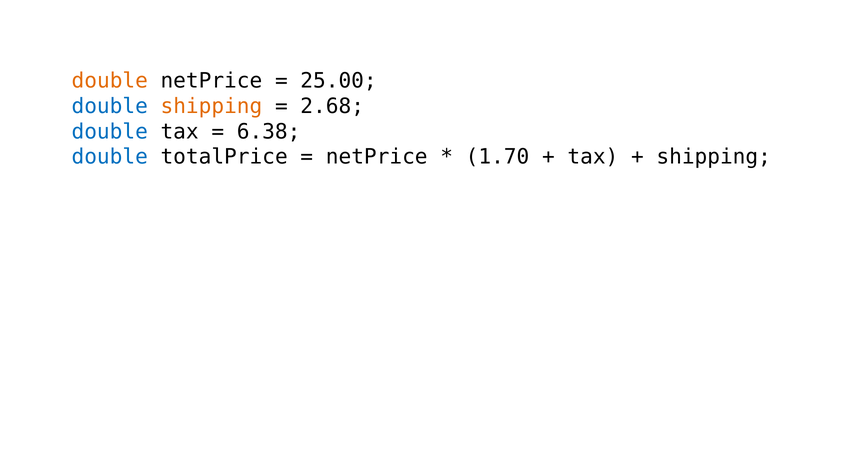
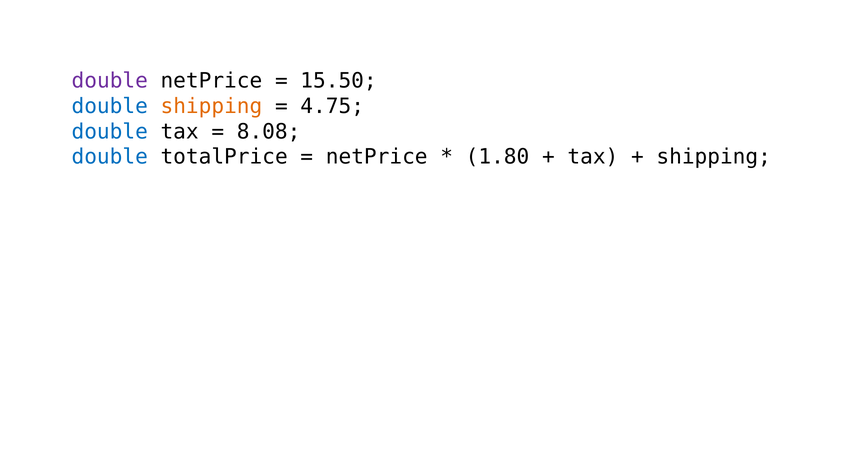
double colour: orange -> purple (110, 81)
25.00: 25.00 -> 15.50 (339, 81)
2.68: 2.68 -> 4.75 (332, 106)
6.38: 6.38 -> 8.08 (269, 132)
1.70: 1.70 -> 1.80 (498, 157)
